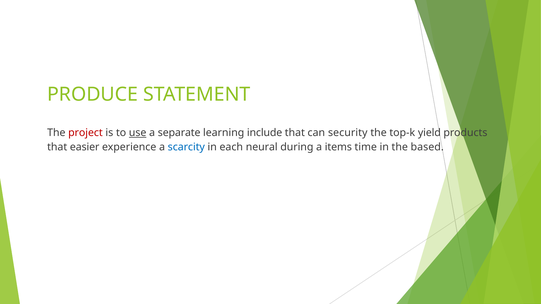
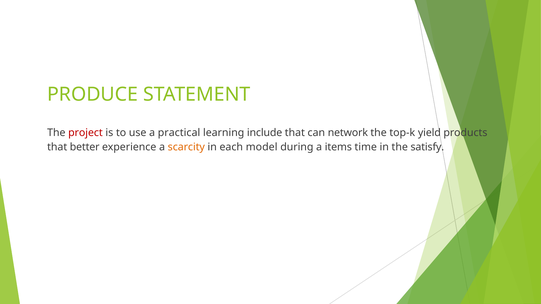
use underline: present -> none (138, 133)
separate: separate -> practical (179, 133)
security: security -> network (348, 133)
easier: easier -> better (85, 147)
scarcity colour: blue -> orange (186, 147)
neural: neural -> model (262, 147)
based: based -> satisfy (427, 147)
